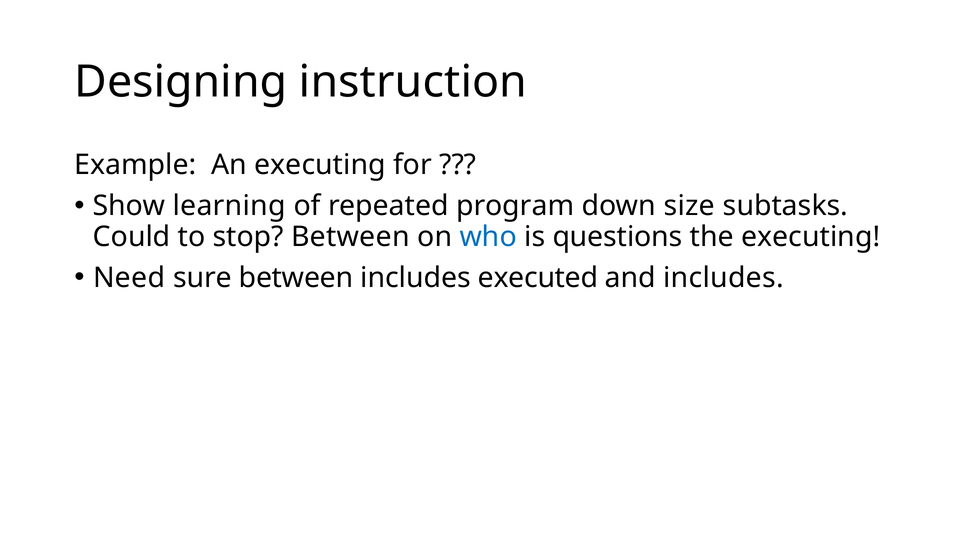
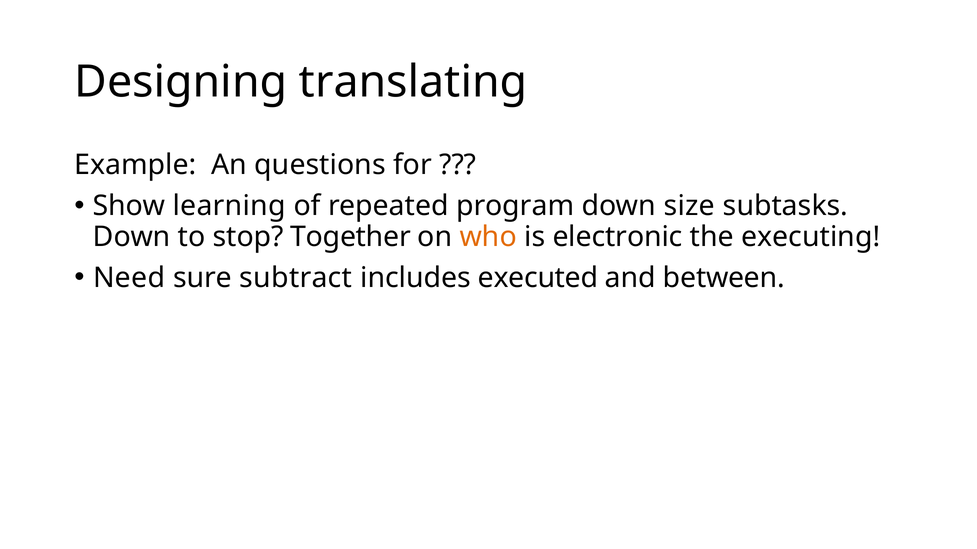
instruction: instruction -> translating (413, 82)
An executing: executing -> questions (320, 165)
Could: Could -> Down (132, 237)
stop Between: Between -> Together (351, 237)
who colour: blue -> orange (488, 237)
questions: questions -> electronic (618, 237)
sure between: between -> subtract (296, 278)
and includes: includes -> between (724, 278)
